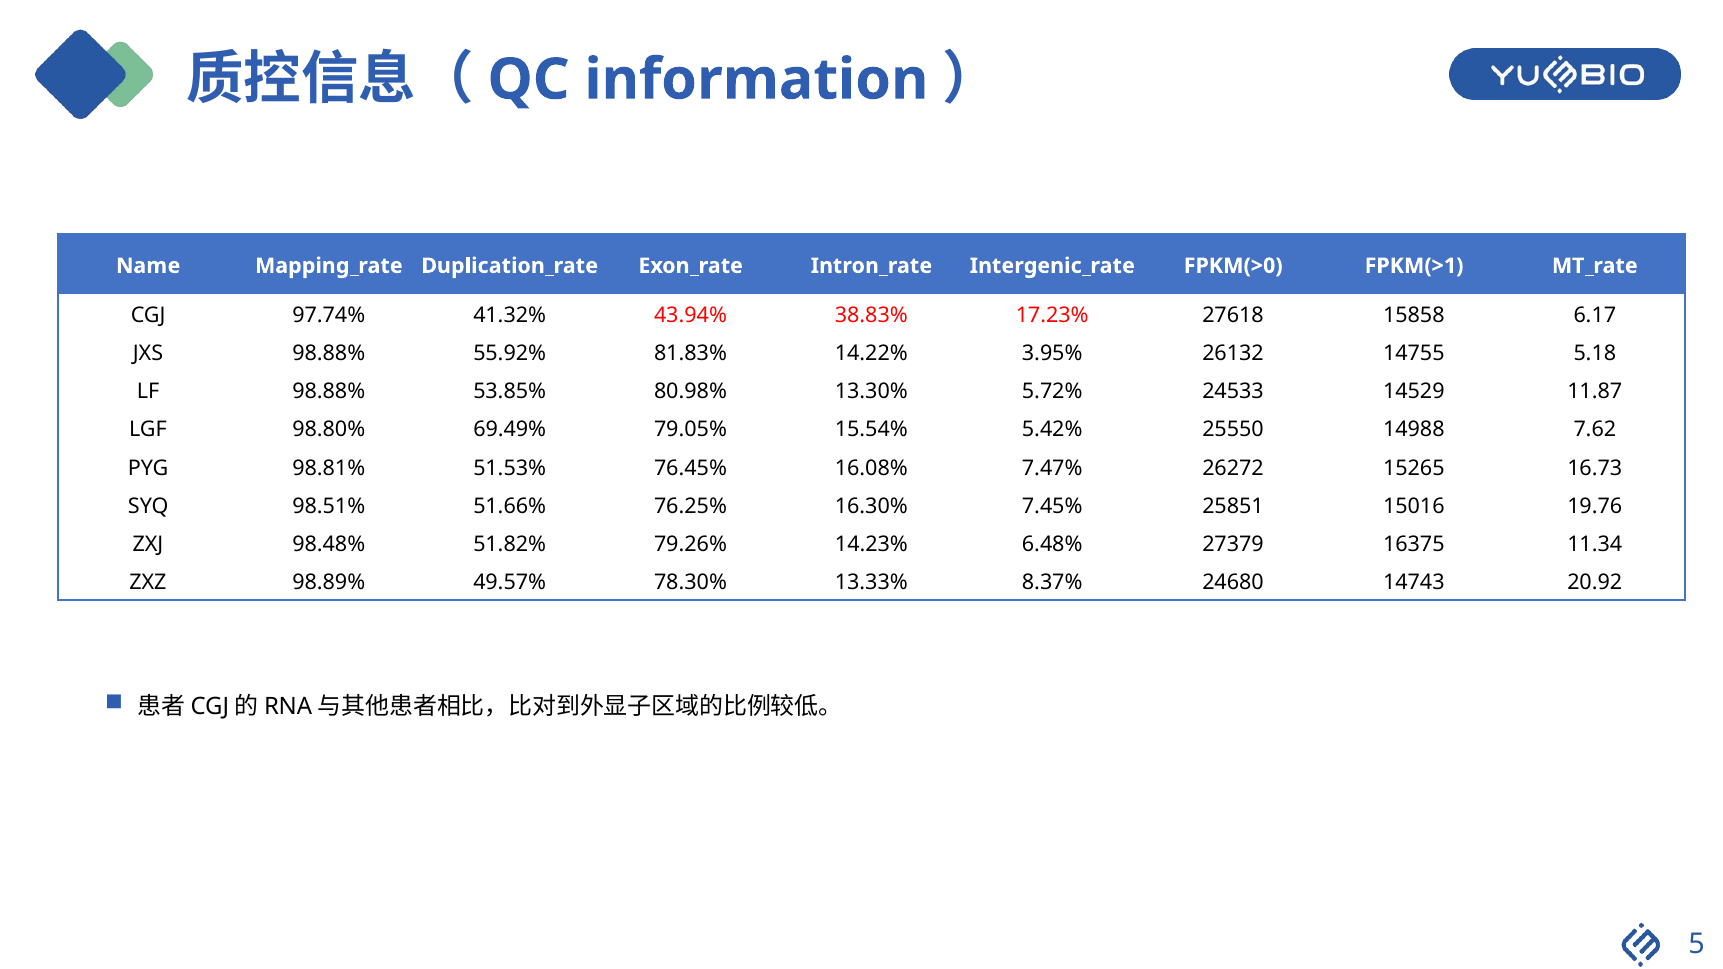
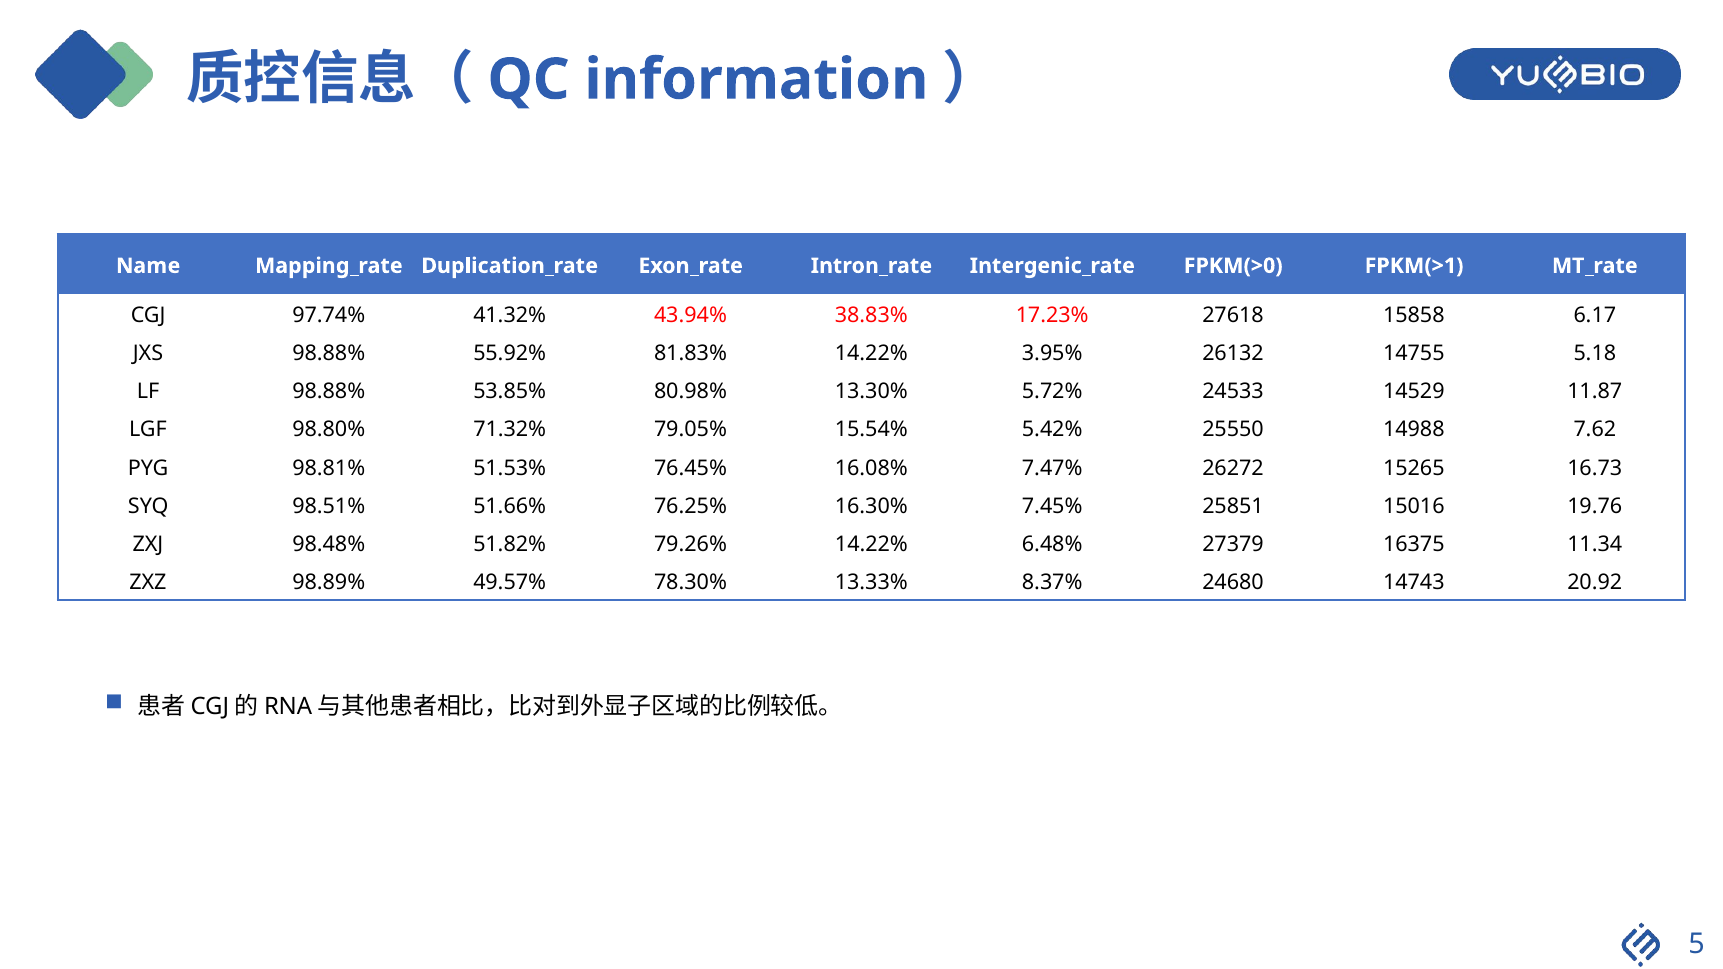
69.49%: 69.49% -> 71.32% (510, 430)
79.26% 14.23%: 14.23% -> 14.22% (871, 545)
